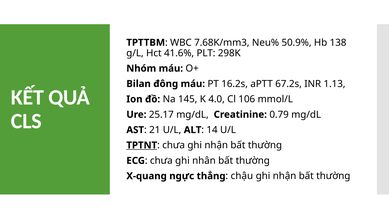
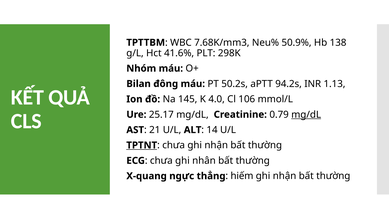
16.2s: 16.2s -> 50.2s (235, 84)
67.2s: 67.2s -> 94.2s (289, 84)
mg/dL underline: none -> present (306, 114)
chậu: chậu -> hiếm (242, 176)
